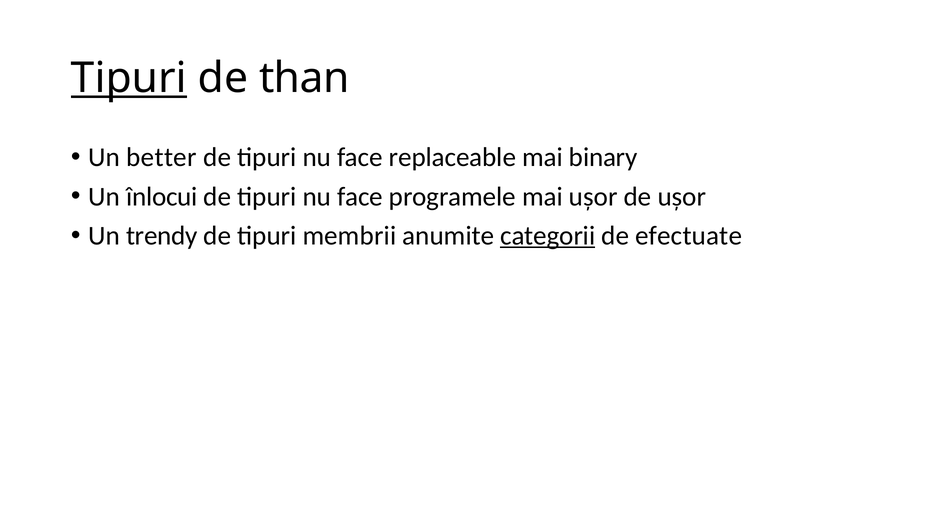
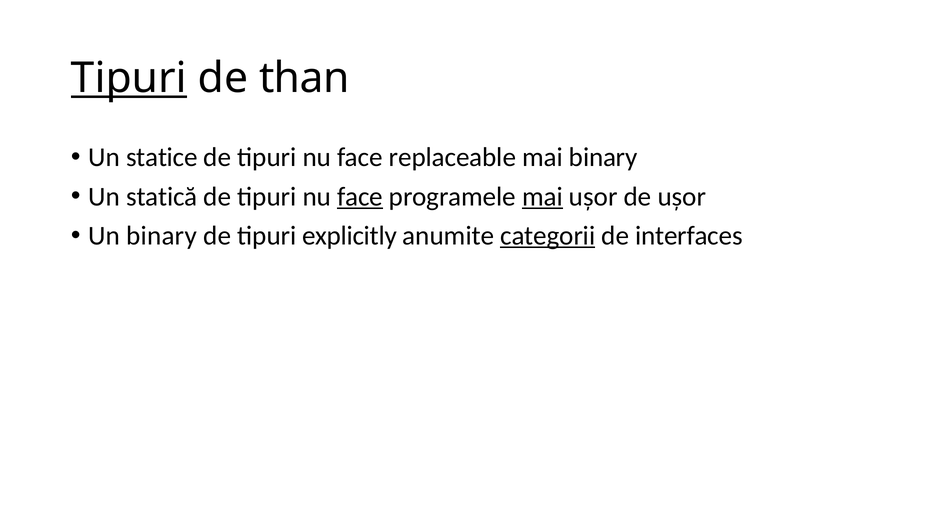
better: better -> statice (162, 157)
înlocui: înlocui -> statică (162, 196)
face underline: none -> present (360, 196)
mai underline: none -> present (542, 196)
Un trendy: trendy -> binary (162, 235)
membrii: membrii -> explicitly (350, 235)
efectuate: efectuate -> interfaces (689, 235)
